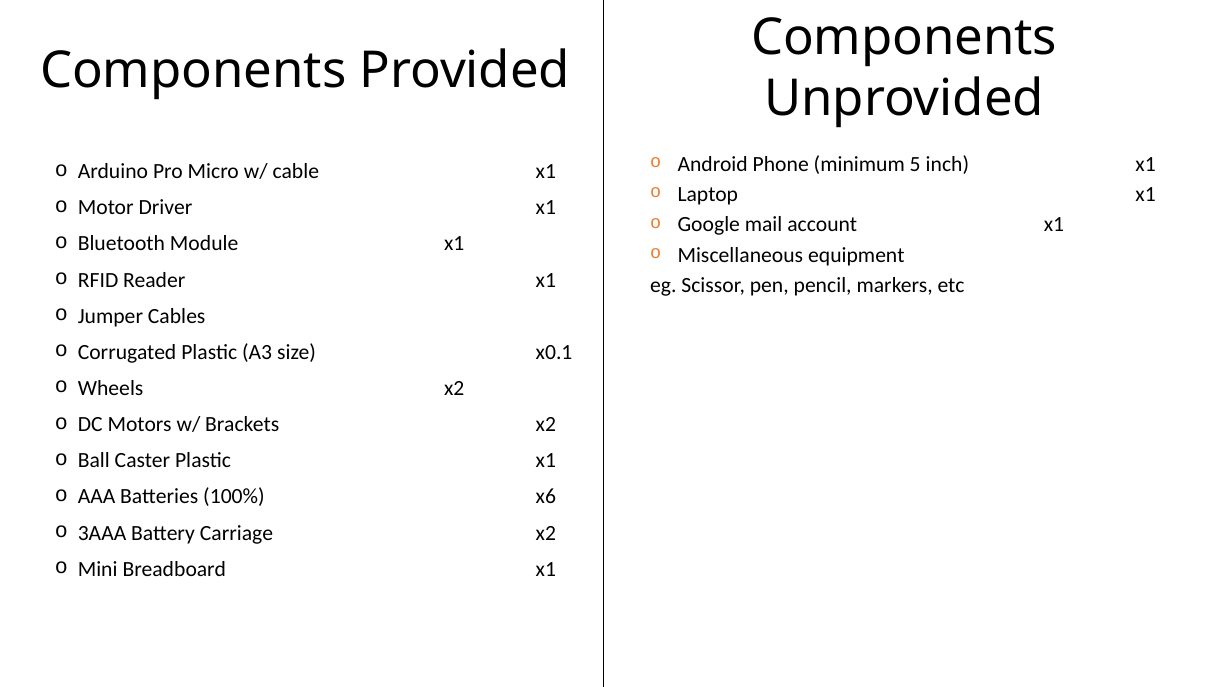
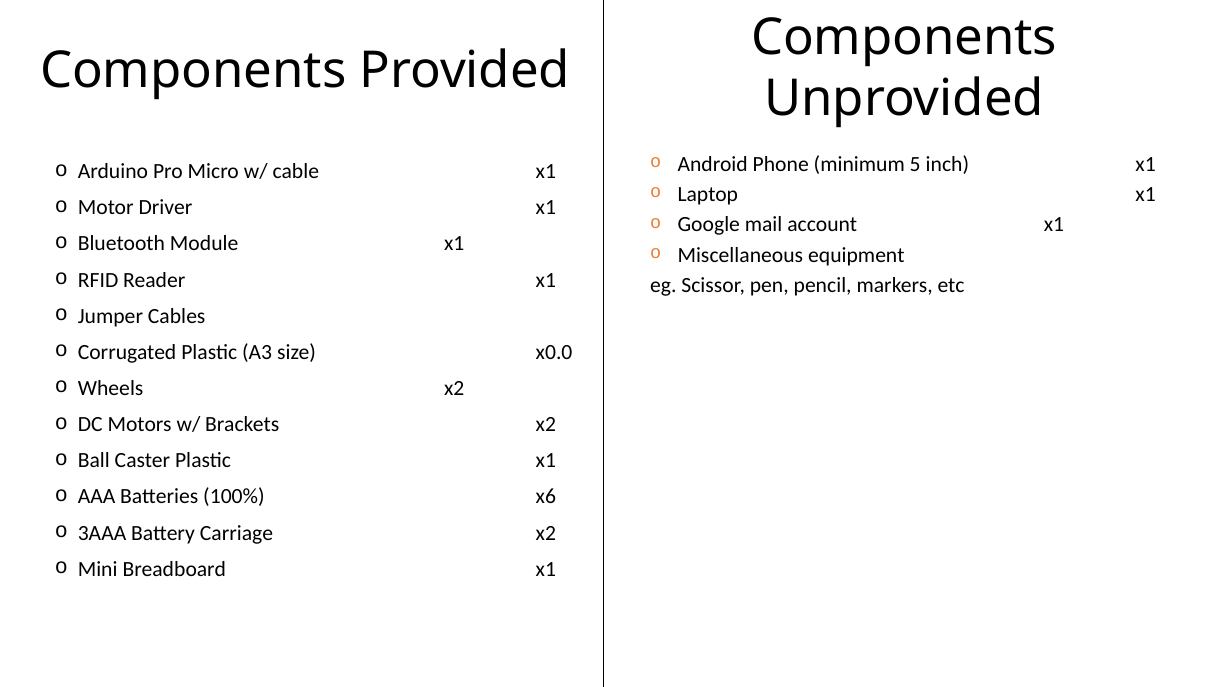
x0.1: x0.1 -> x0.0 (554, 352)
